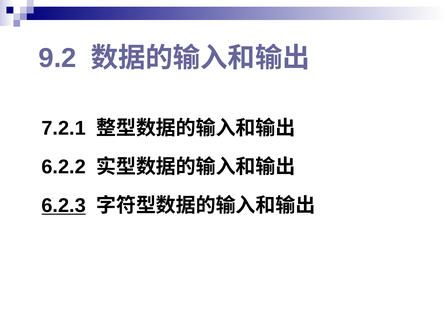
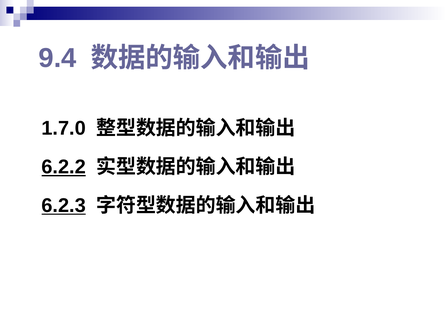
9.2: 9.2 -> 9.4 (57, 58)
7.2.1: 7.2.1 -> 1.7.0 (64, 128)
6.2.2 underline: none -> present (64, 167)
